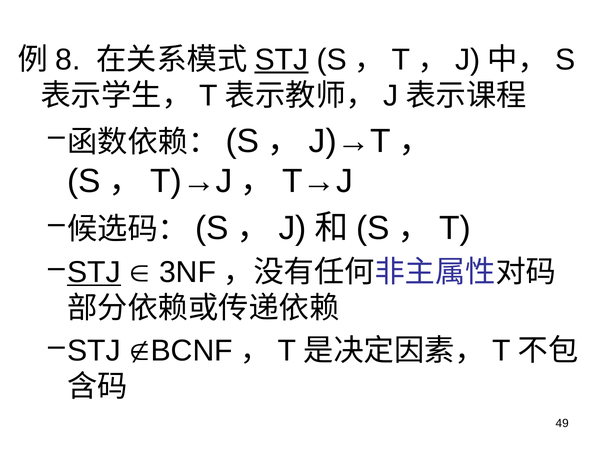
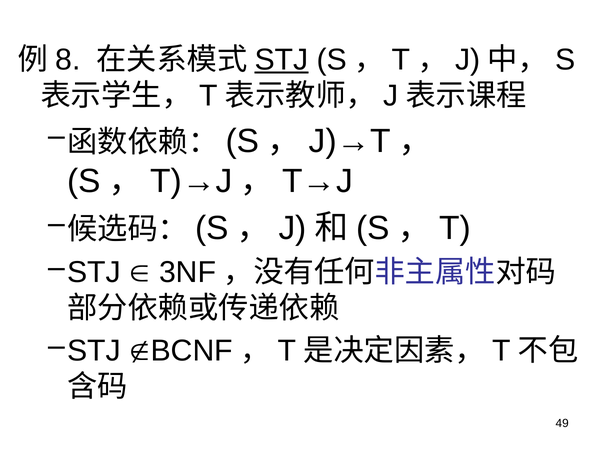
STJ underline: present -> none (94, 273)
